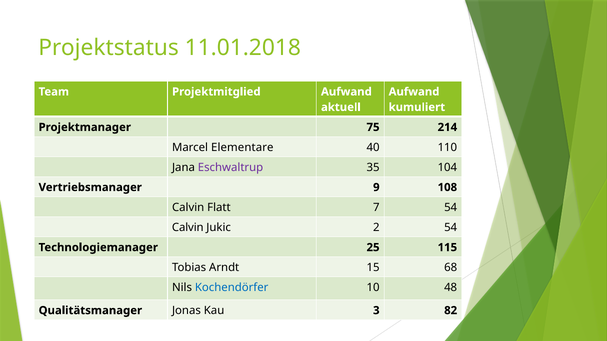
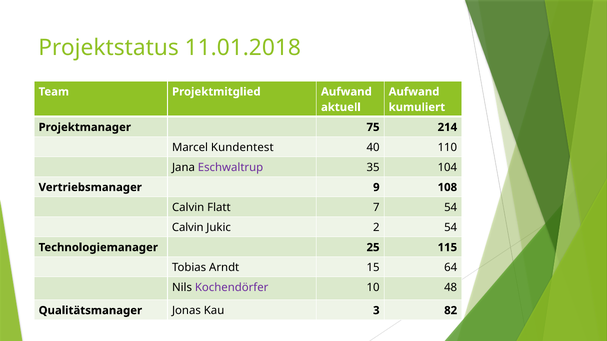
Elementare: Elementare -> Kundentest (242, 147)
68: 68 -> 64 (451, 268)
Kochendörfer colour: blue -> purple (232, 288)
